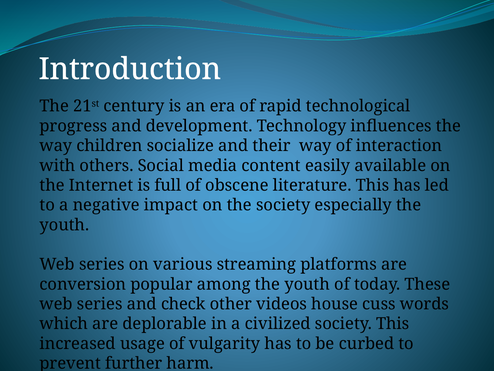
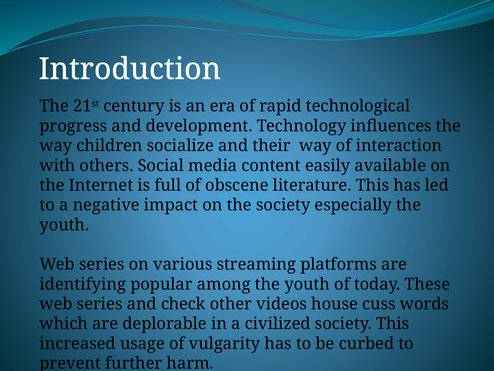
conversion: conversion -> identifying (83, 284)
